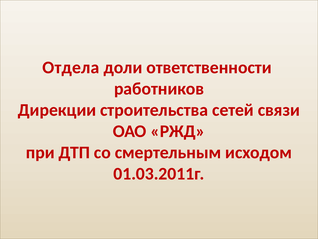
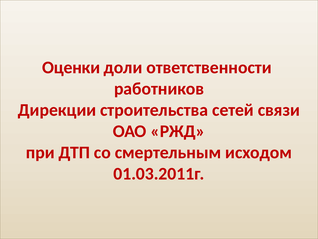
Отдела: Отдела -> Оценки (71, 68)
